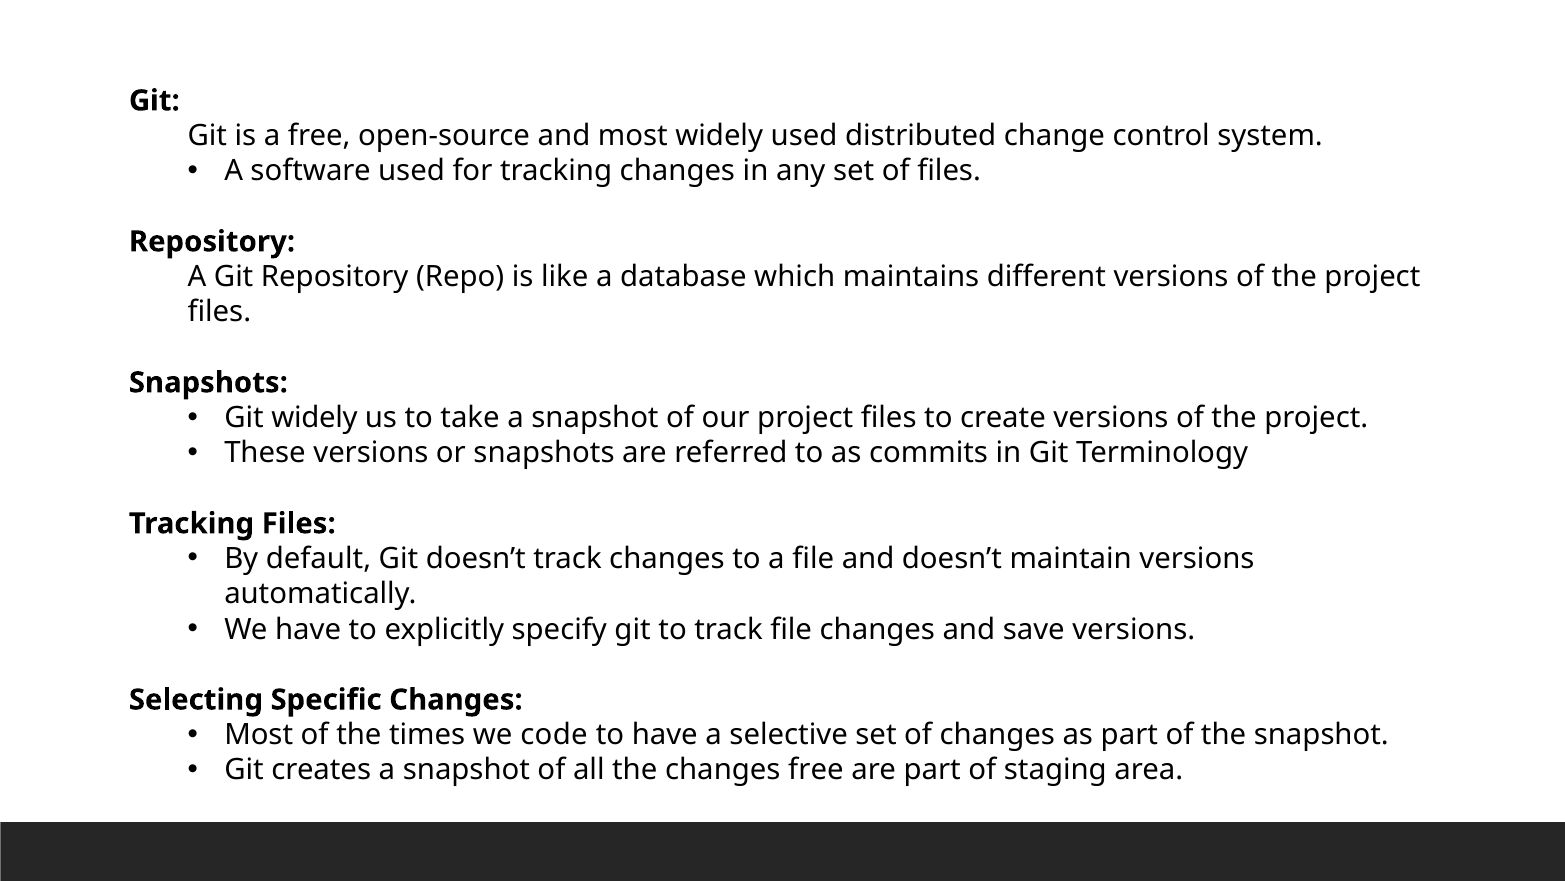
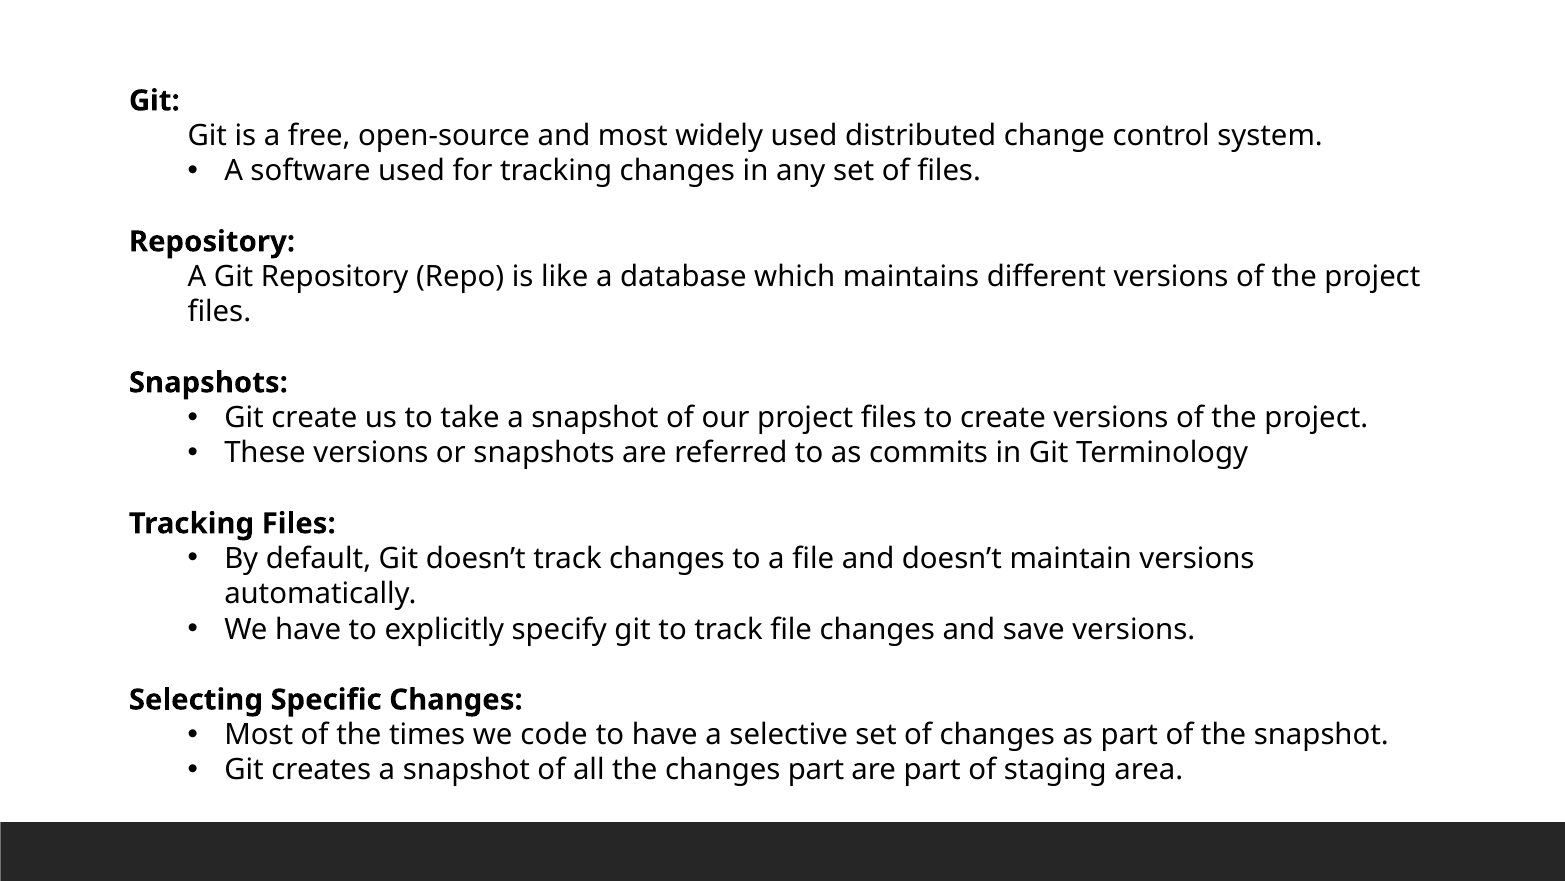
Git widely: widely -> create (314, 418)
changes free: free -> part (816, 770)
